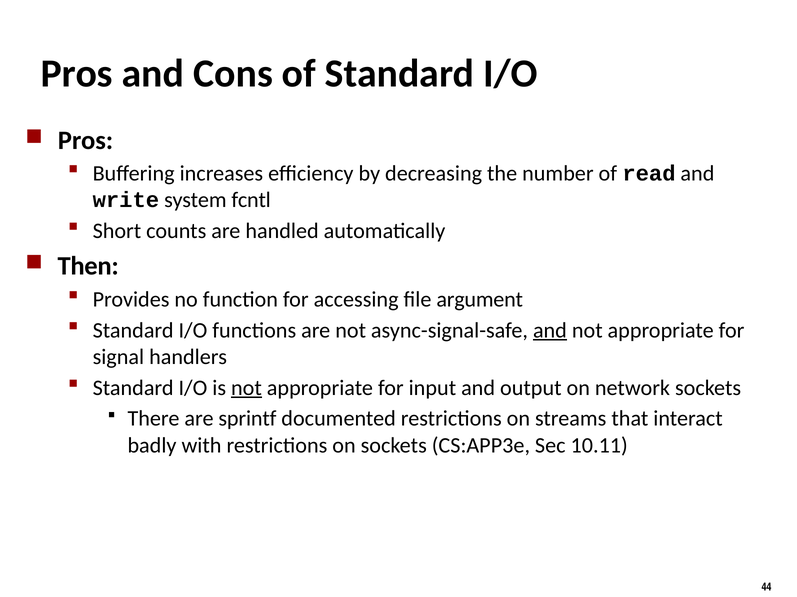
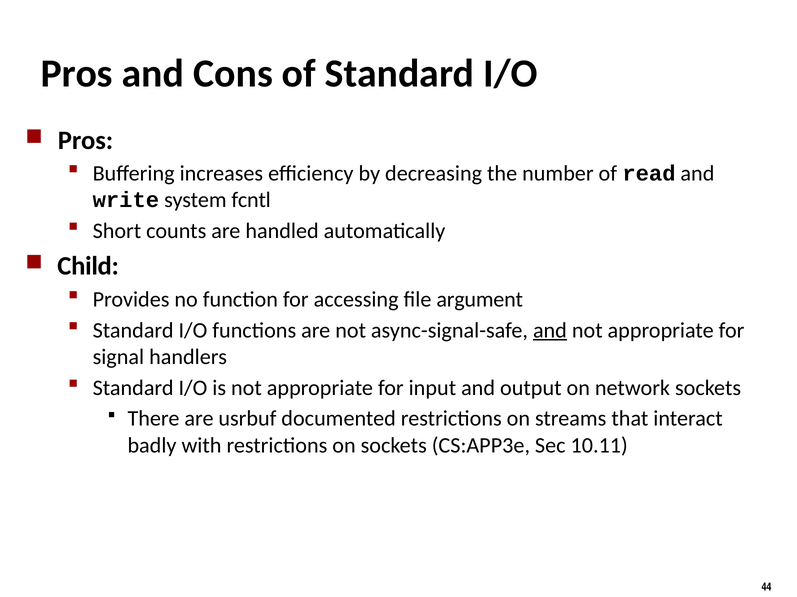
Then: Then -> Child (88, 266)
not underline: present -> none (246, 388)
sprintf: sprintf -> usrbuf (247, 419)
